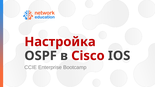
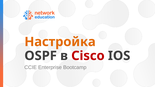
Настройка colour: red -> orange (60, 42)
